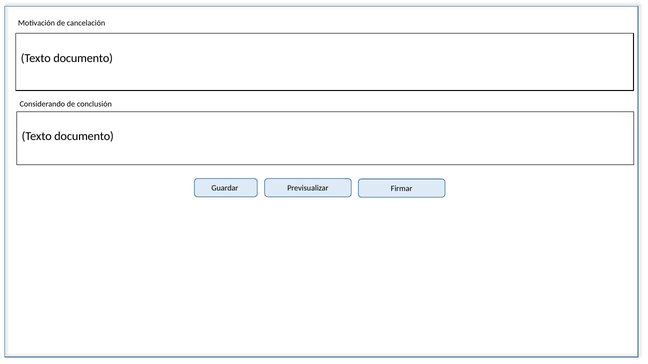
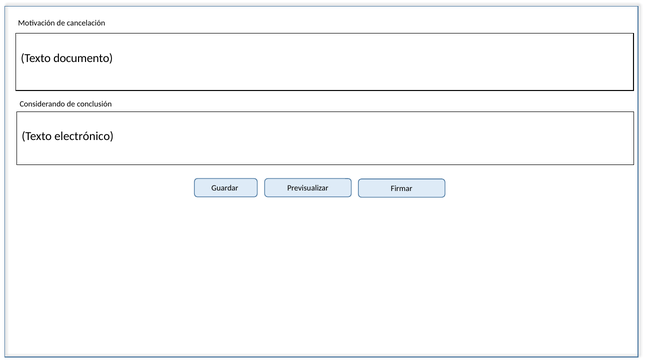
documento: documento -> electrónico (84, 137)
